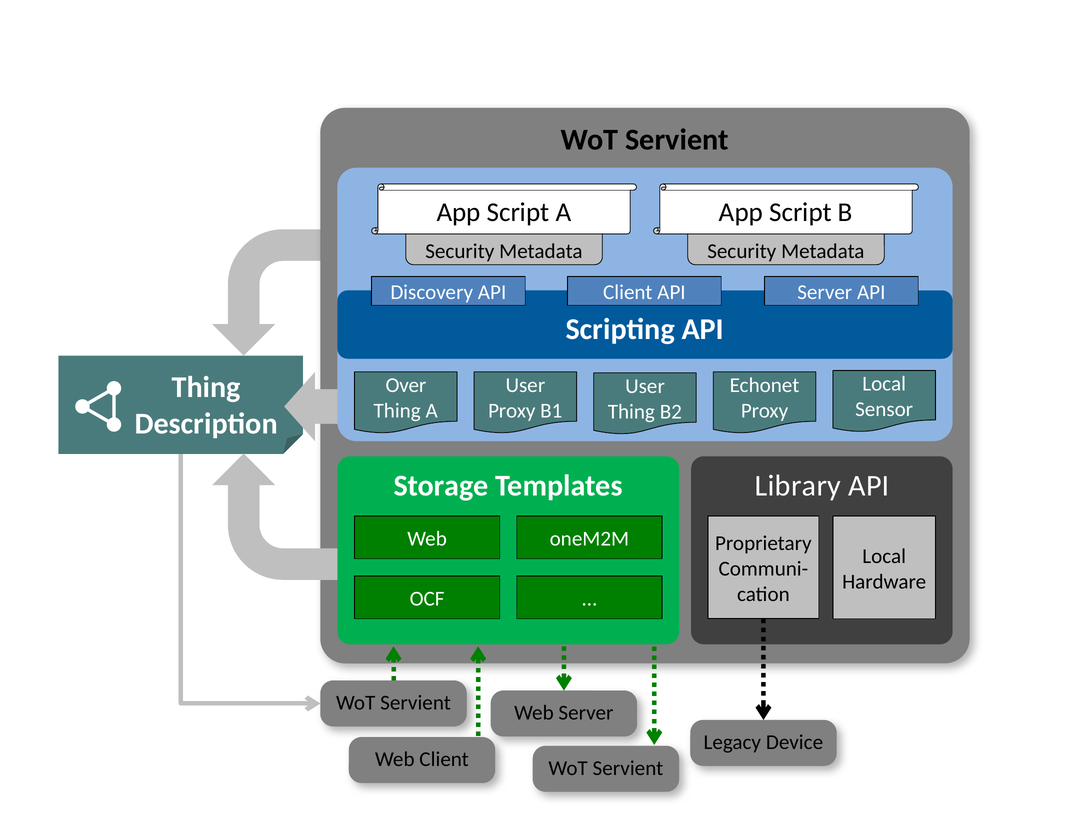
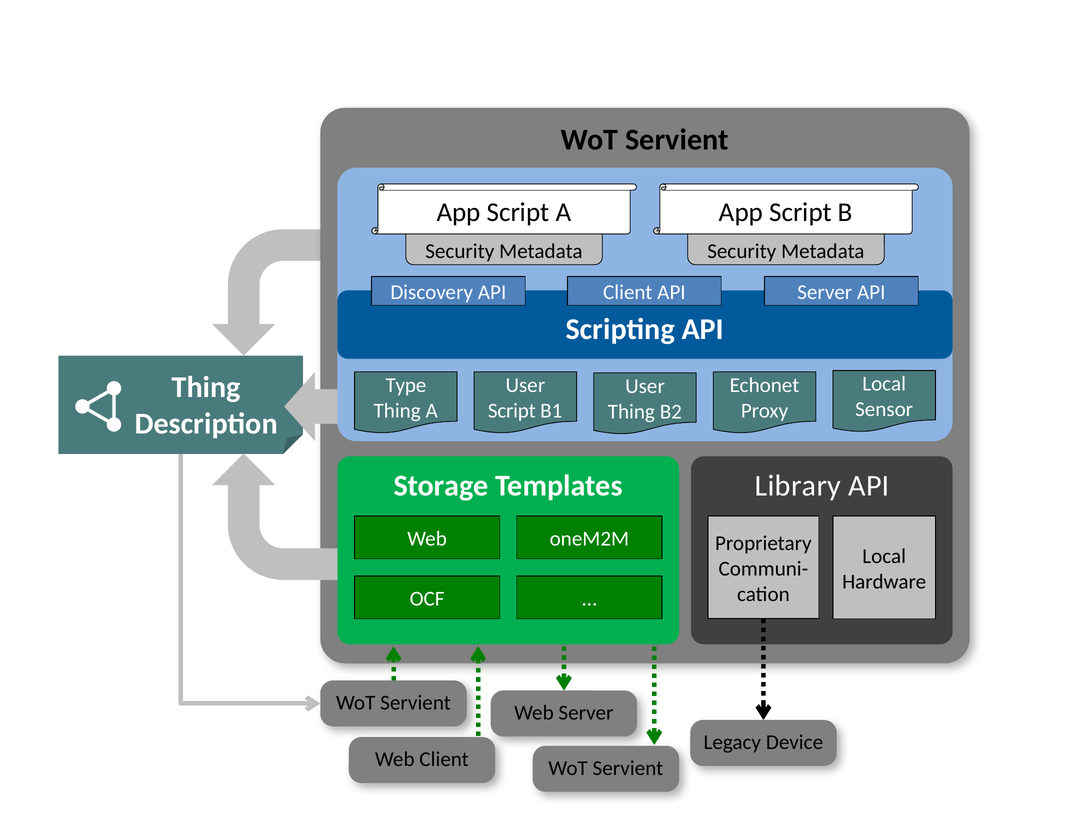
Over: Over -> Type (406, 385)
Proxy: Proxy -> Script (512, 411)
